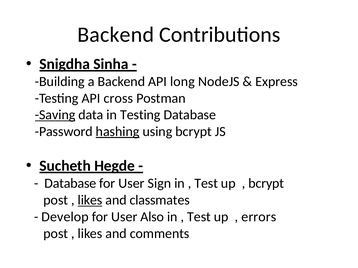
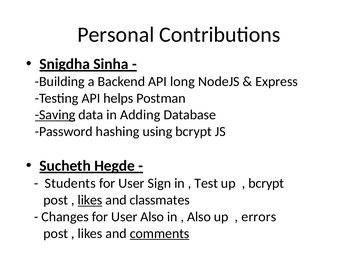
Backend: Backend -> Personal (116, 35)
cross: cross -> helps (118, 98)
in Testing: Testing -> Adding (140, 115)
hashing underline: present -> none (118, 132)
Database: Database -> Students (70, 184)
Develop: Develop -> Changes (65, 217)
Test: Test -> Also (199, 217)
comments underline: none -> present (160, 234)
